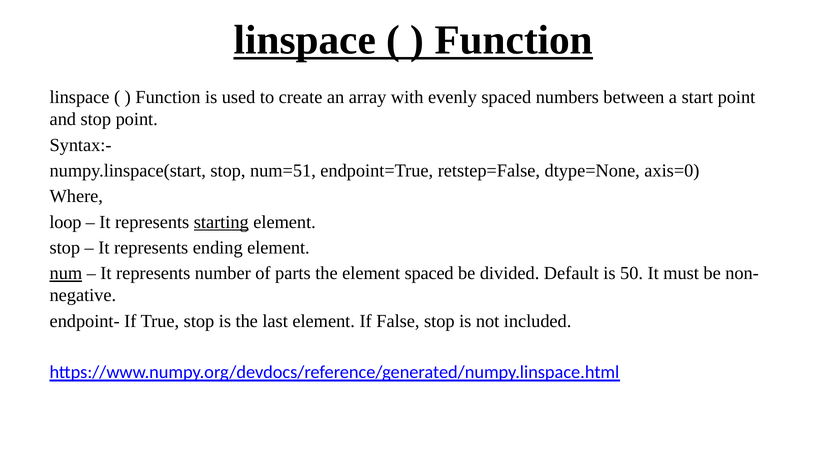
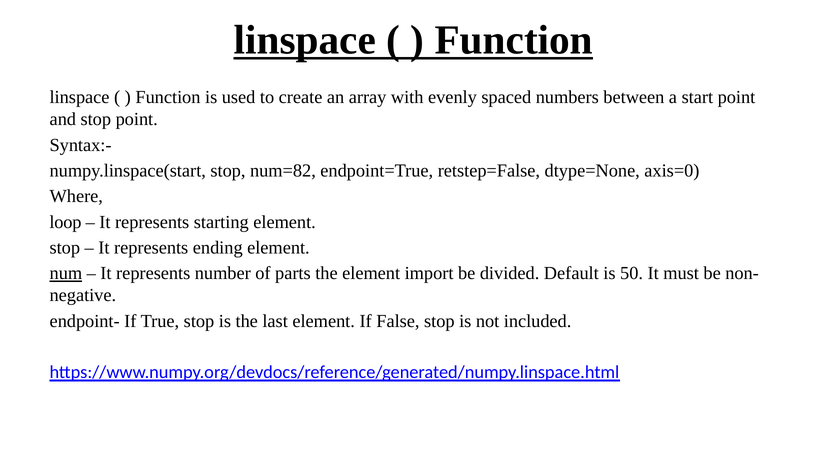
num=51: num=51 -> num=82 (283, 171)
starting underline: present -> none (221, 222)
element spaced: spaced -> import (429, 274)
